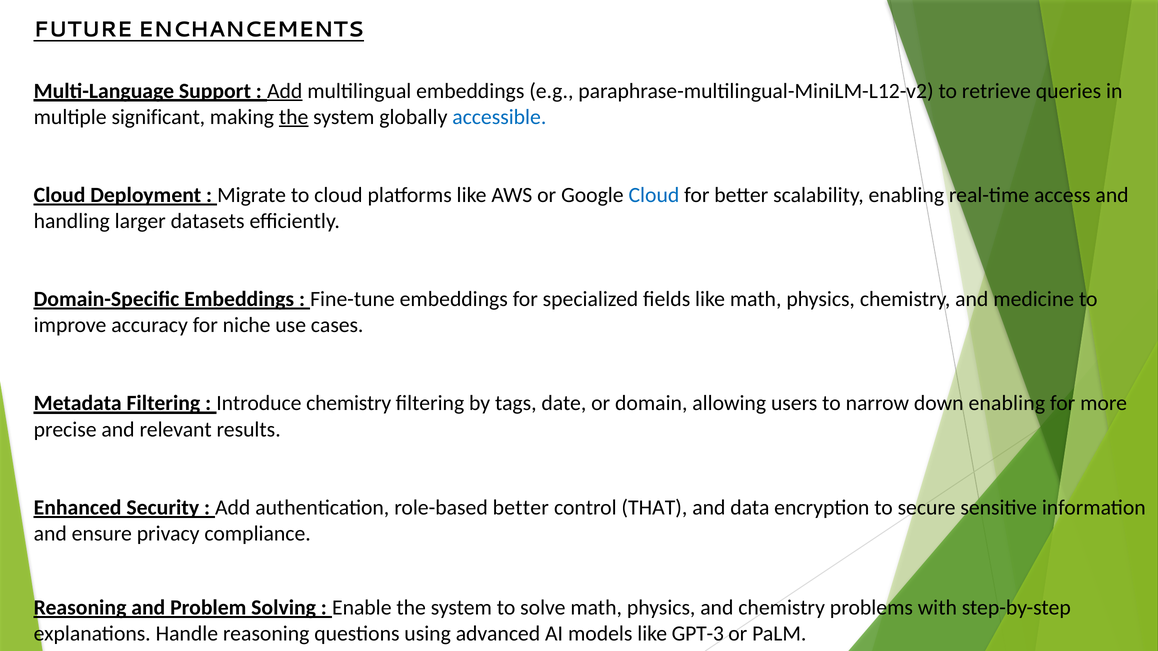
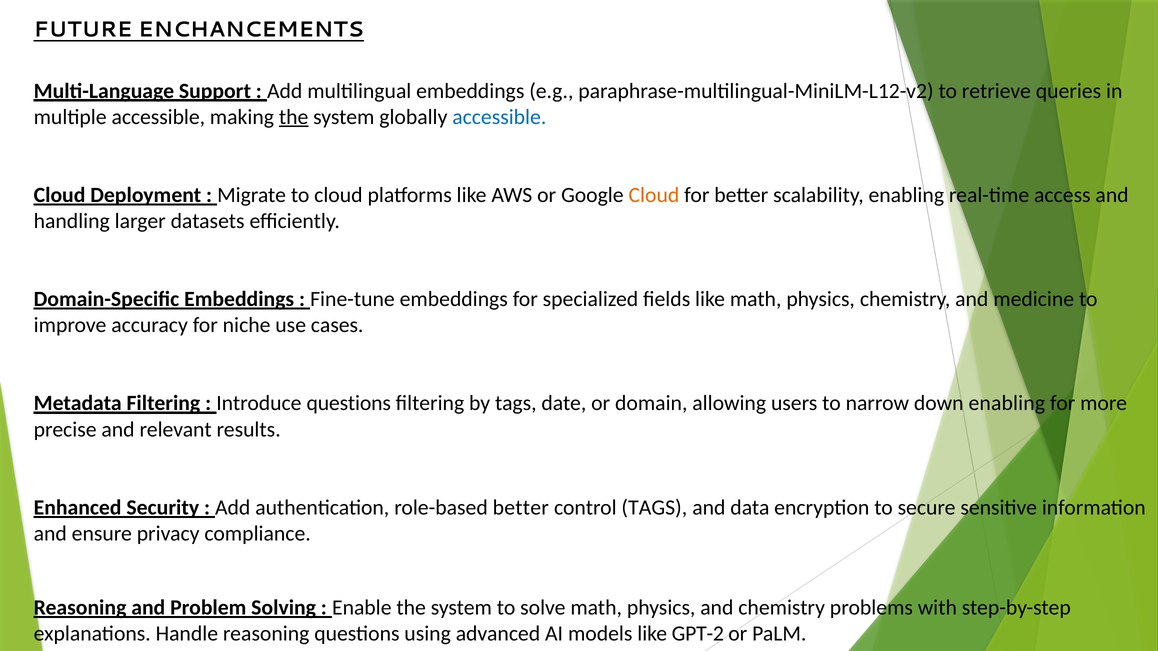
Add underline: present -> none (285, 91)
multiple significant: significant -> accessible (158, 117)
Cloud colour: blue -> orange (654, 195)
Introduce chemistry: chemistry -> questions (349, 404)
control THAT: THAT -> TAGS (654, 508)
GPT-3: GPT-3 -> GPT-2 (698, 634)
